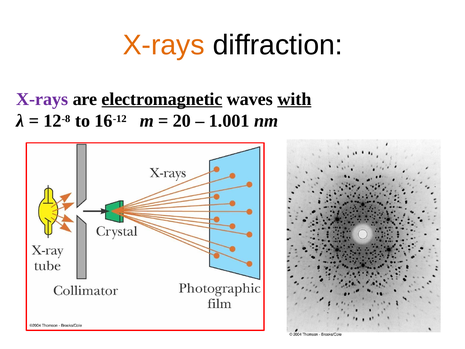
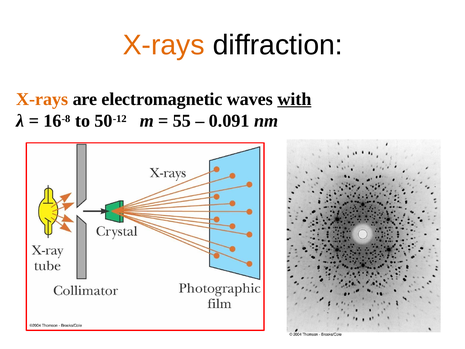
X-rays colour: purple -> orange (42, 99)
electromagnetic underline: present -> none (162, 99)
12: 12 -> 16 (53, 121)
16: 16 -> 50 (104, 121)
20: 20 -> 55 (182, 121)
1.001: 1.001 -> 0.091 (229, 121)
